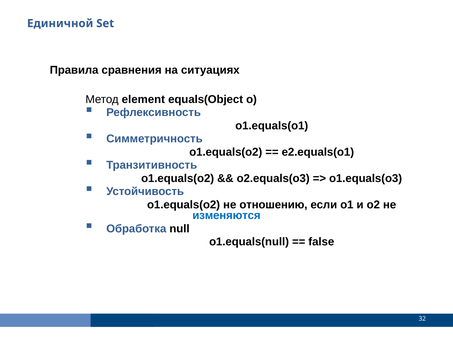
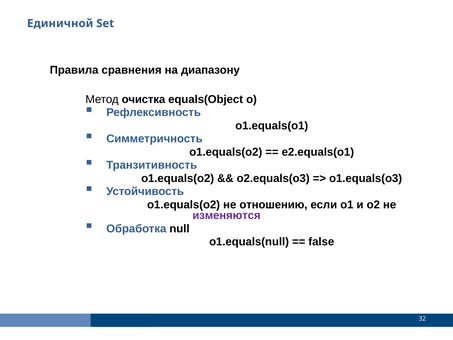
ситуациях: ситуациях -> диапазону (210, 70)
element: element -> очистка (143, 99)
изменяются colour: blue -> purple (226, 215)
